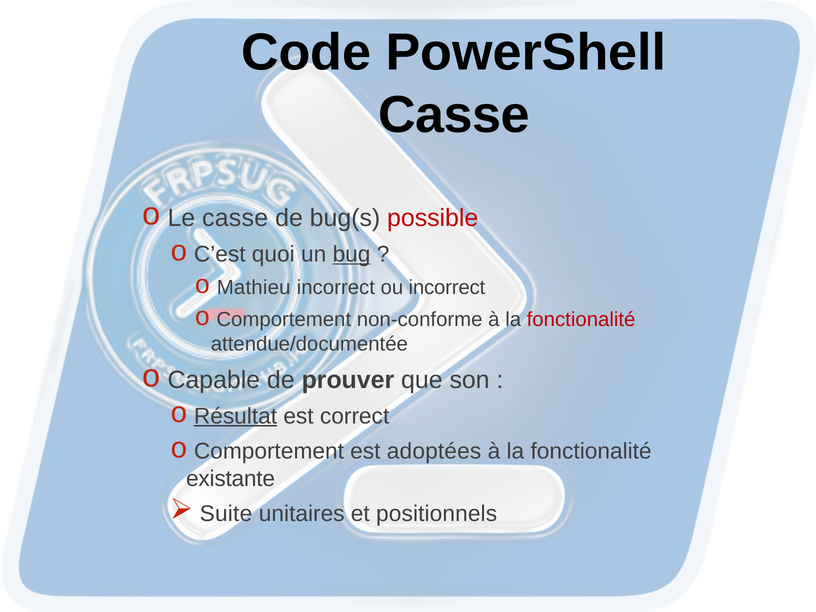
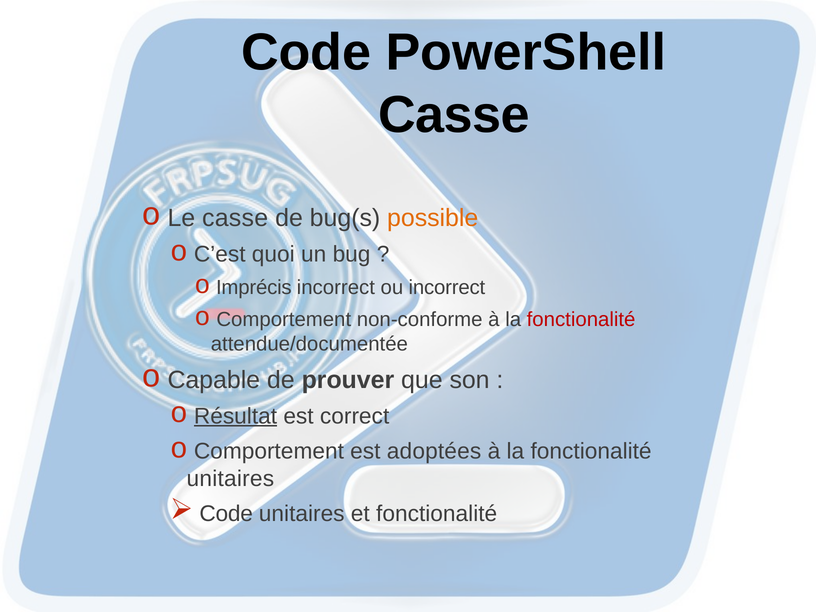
possible colour: red -> orange (433, 218)
bug underline: present -> none (352, 254)
Mathieu: Mathieu -> Imprécis (254, 287)
existante: existante -> unitaires (230, 479)
Suite: Suite -> Code (226, 514)
et positionnels: positionnels -> fonctionalité (437, 514)
